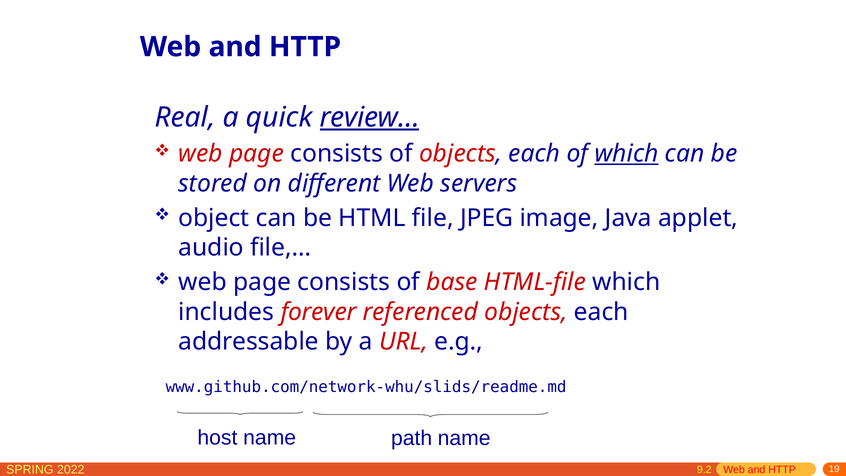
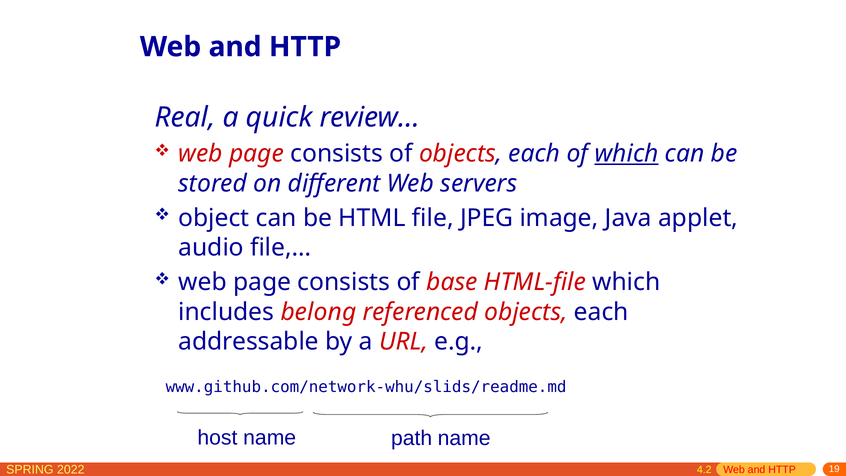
review… underline: present -> none (370, 117)
forever: forever -> belong (318, 312)
9.2: 9.2 -> 4.2 (704, 470)
